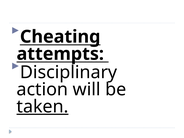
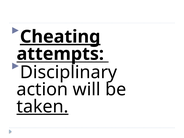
Cheating underline: none -> present (60, 37)
